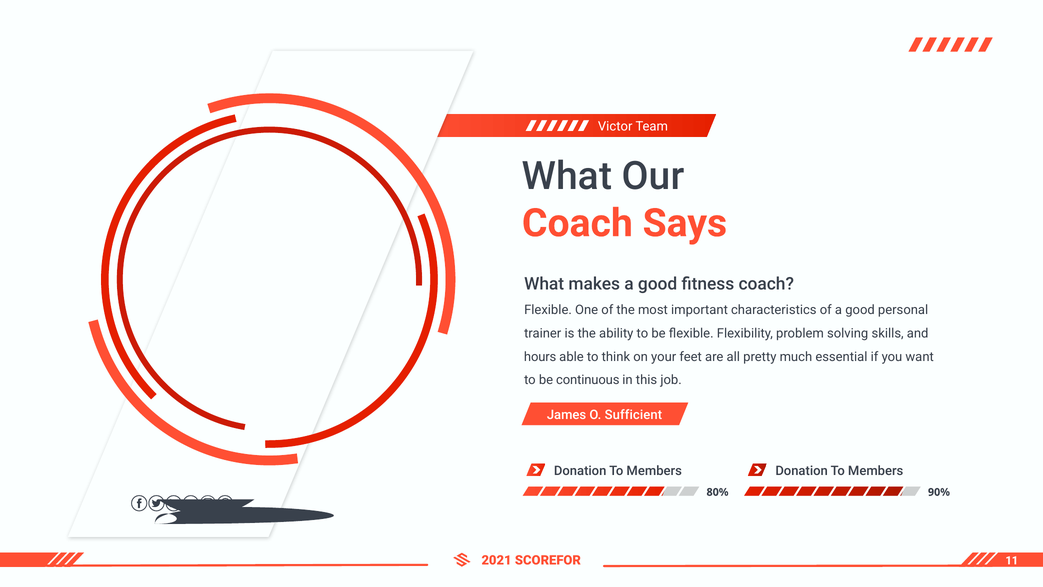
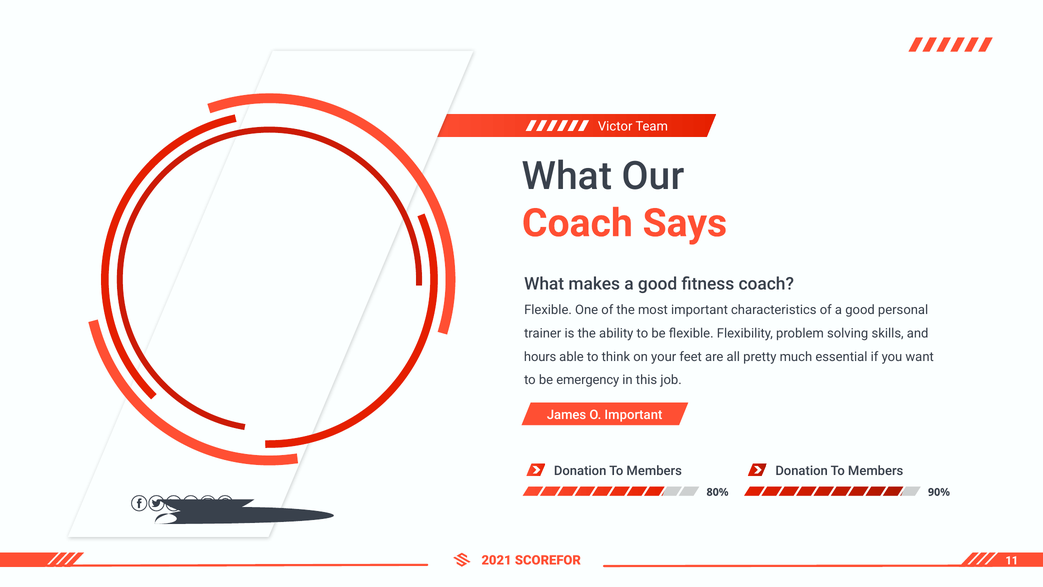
continuous: continuous -> emergency (588, 380)
O Sufficient: Sufficient -> Important (633, 415)
